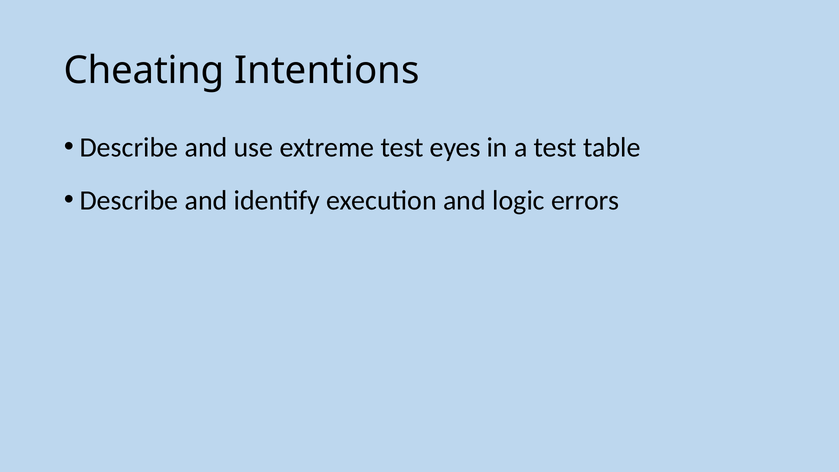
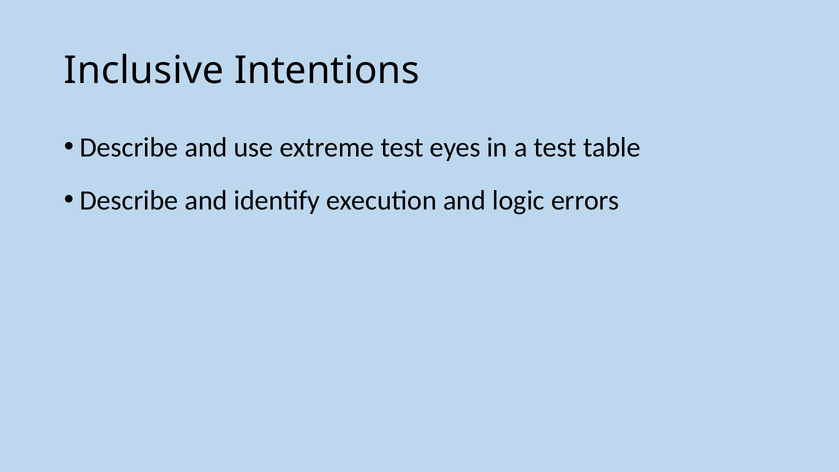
Cheating: Cheating -> Inclusive (144, 70)
